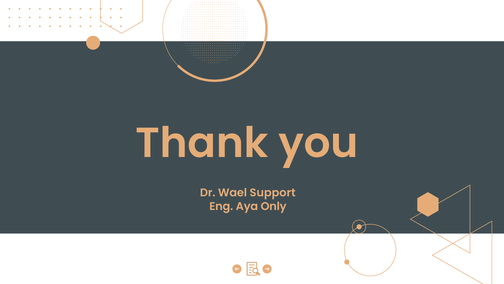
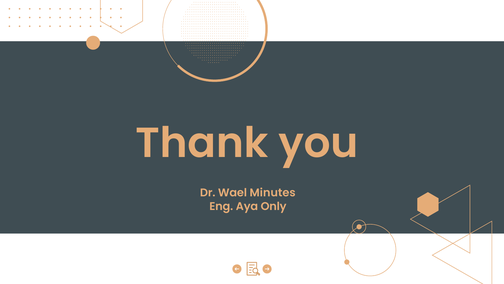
Support: Support -> Minutes (273, 193)
